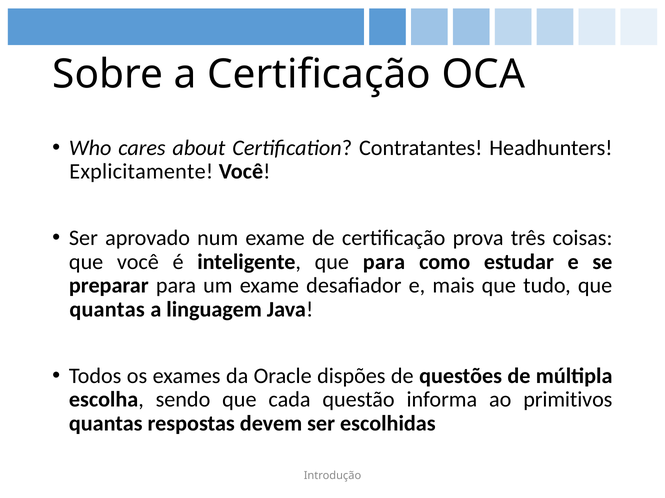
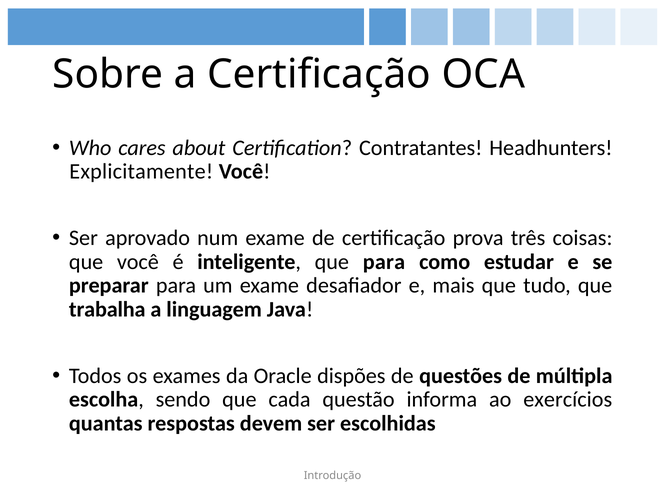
quantas: quantas -> trabalha (107, 310)
primitivos: primitivos -> exercícios (568, 400)
